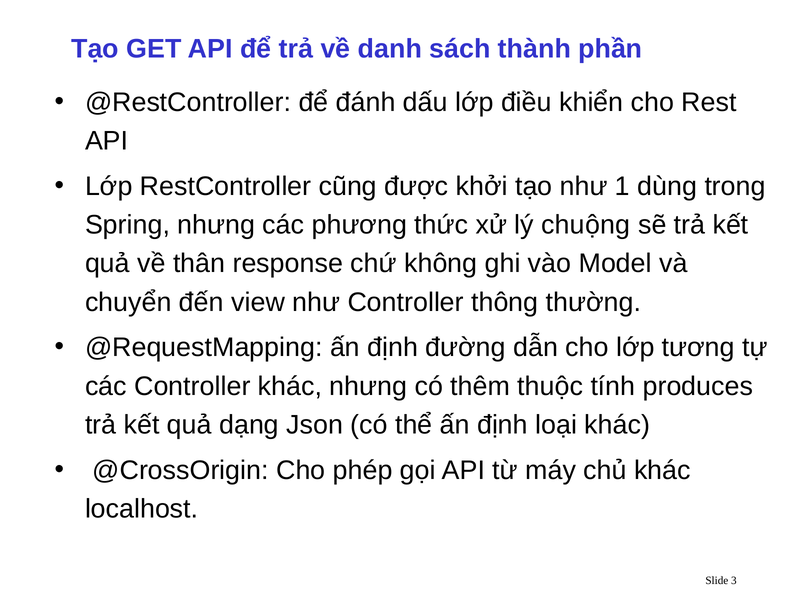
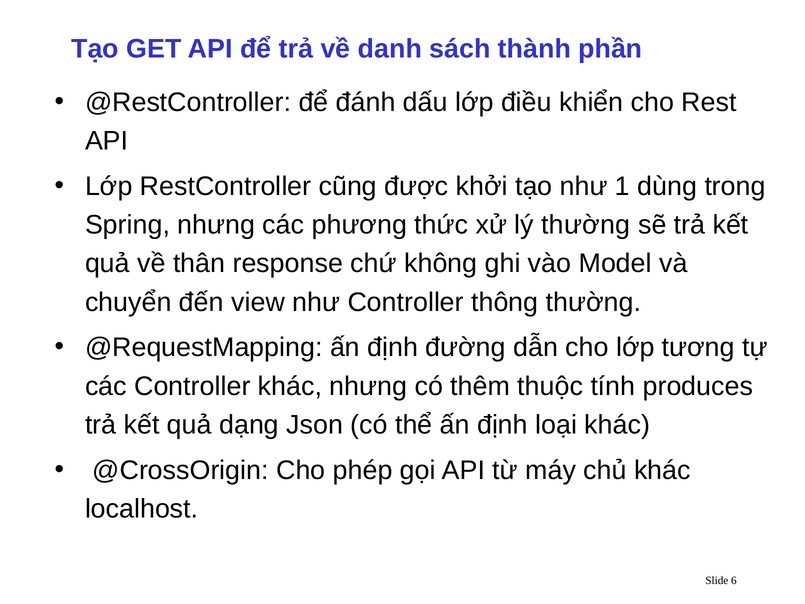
lý chuộng: chuộng -> thường (586, 225)
3: 3 -> 6 (734, 580)
